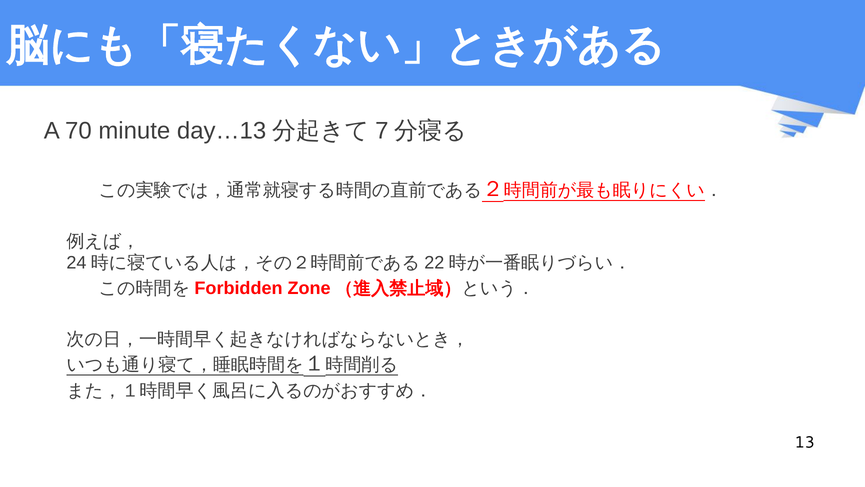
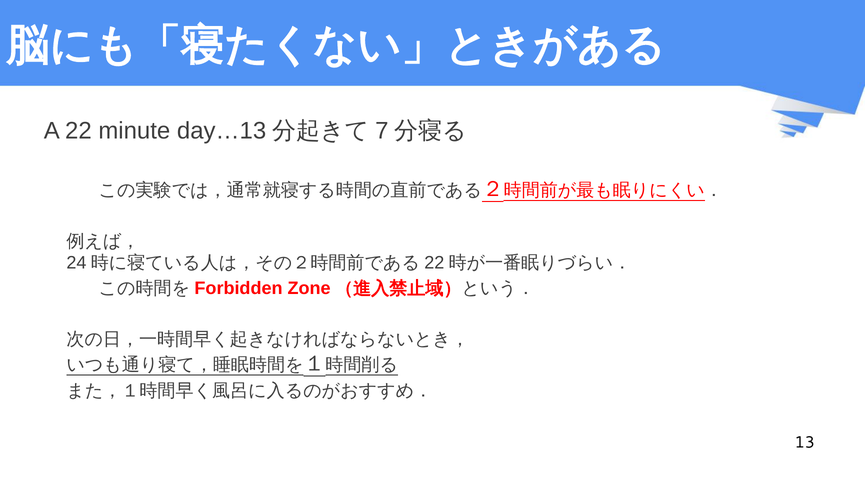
70: 70 -> 22 (78, 131)
